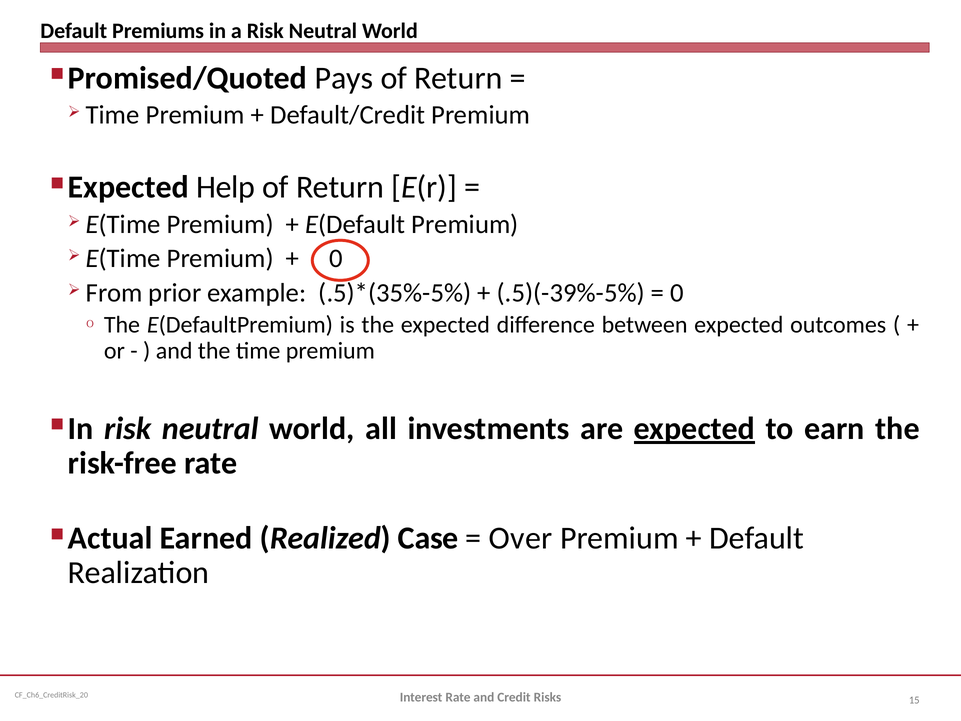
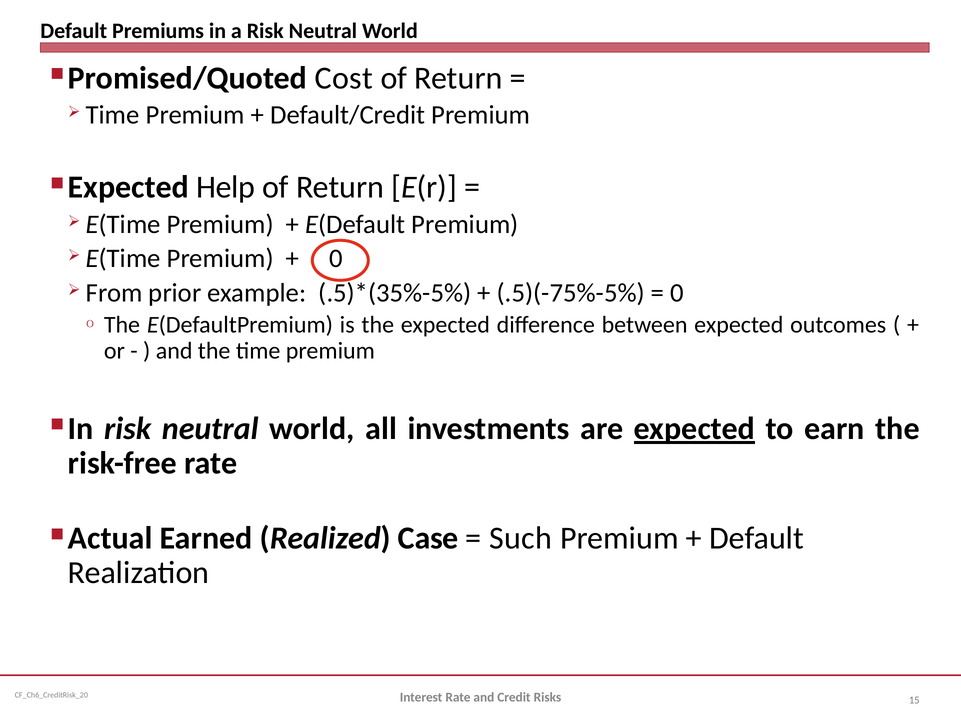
Pays: Pays -> Cost (344, 78)
.5)(-39%-5%: .5)(-39%-5% -> .5)(-75%-5% (571, 293)
Over: Over -> Such (521, 538)
